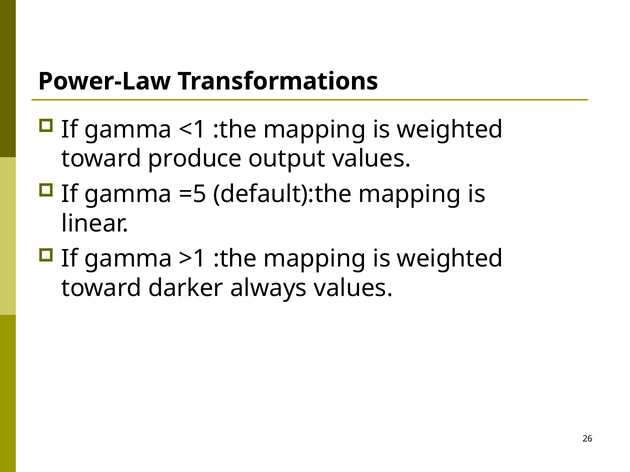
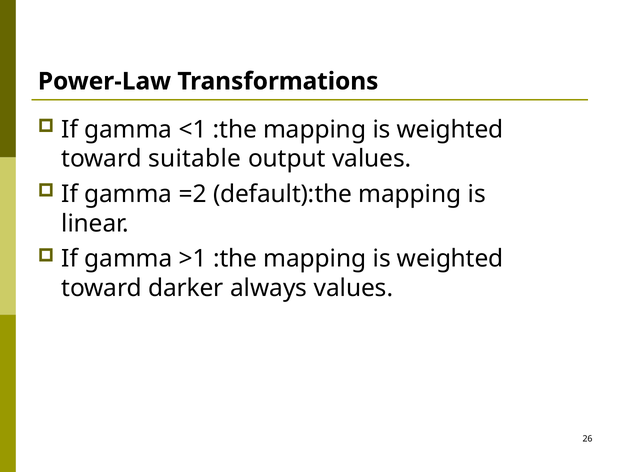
produce: produce -> suitable (195, 159)
=5: =5 -> =2 (193, 194)
